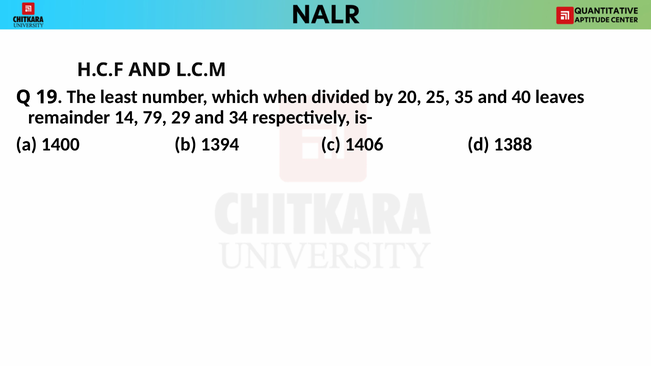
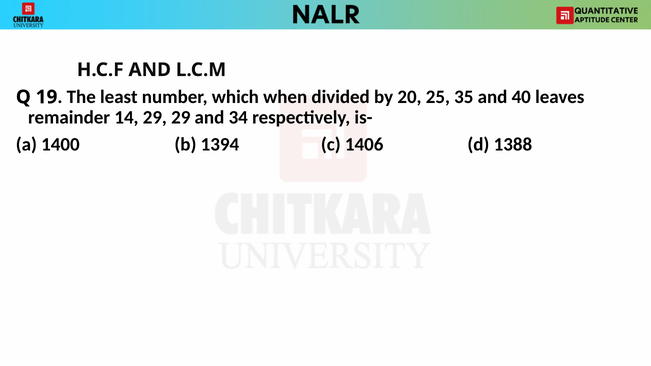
14 79: 79 -> 29 (155, 118)
